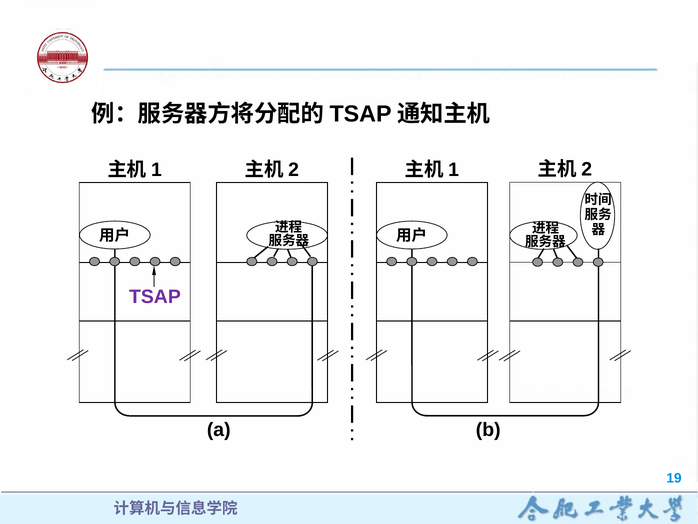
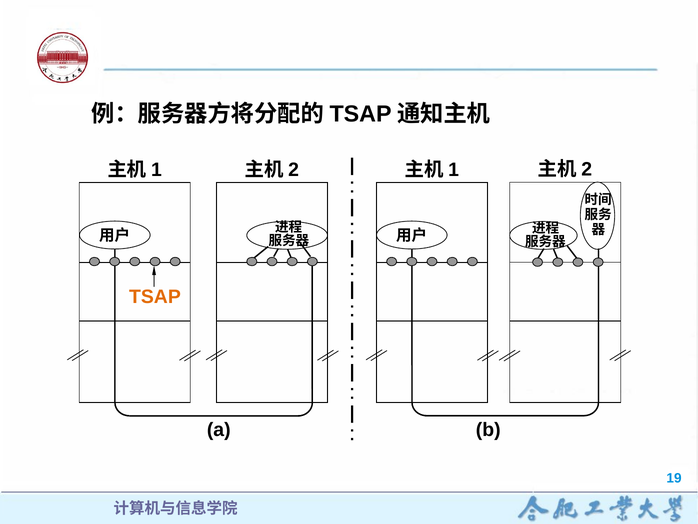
TSAP colour: purple -> orange (155, 296)
